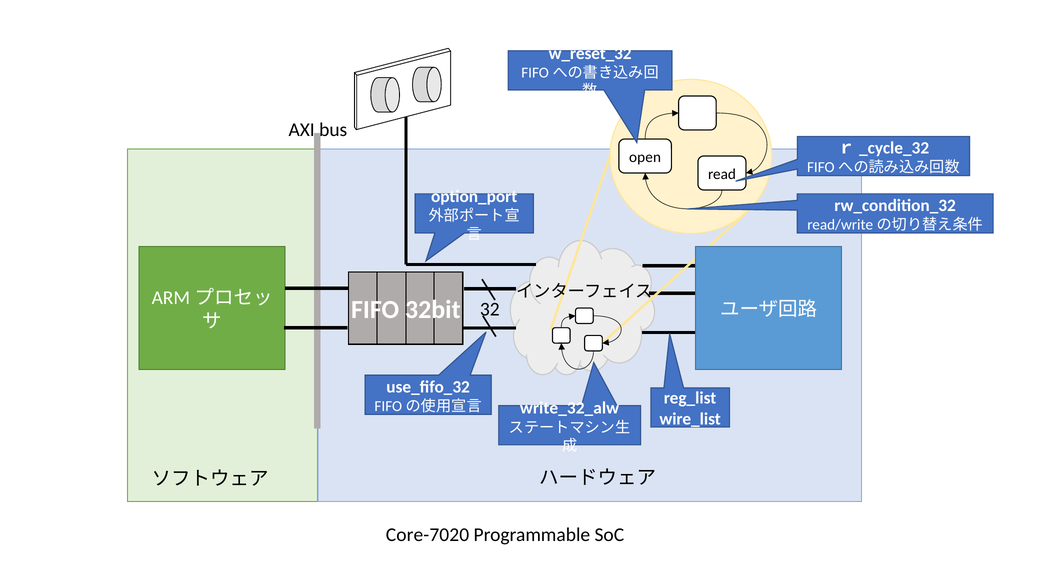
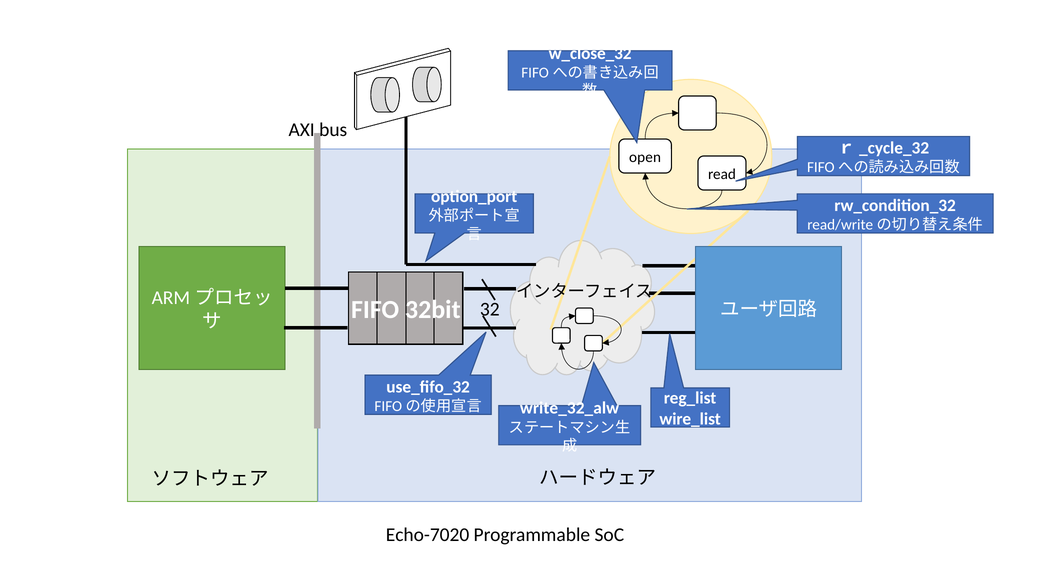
w_reset_32: w_reset_32 -> w_close_32 (590, 53)
Core-7020: Core-7020 -> Echo-7020 (428, 534)
